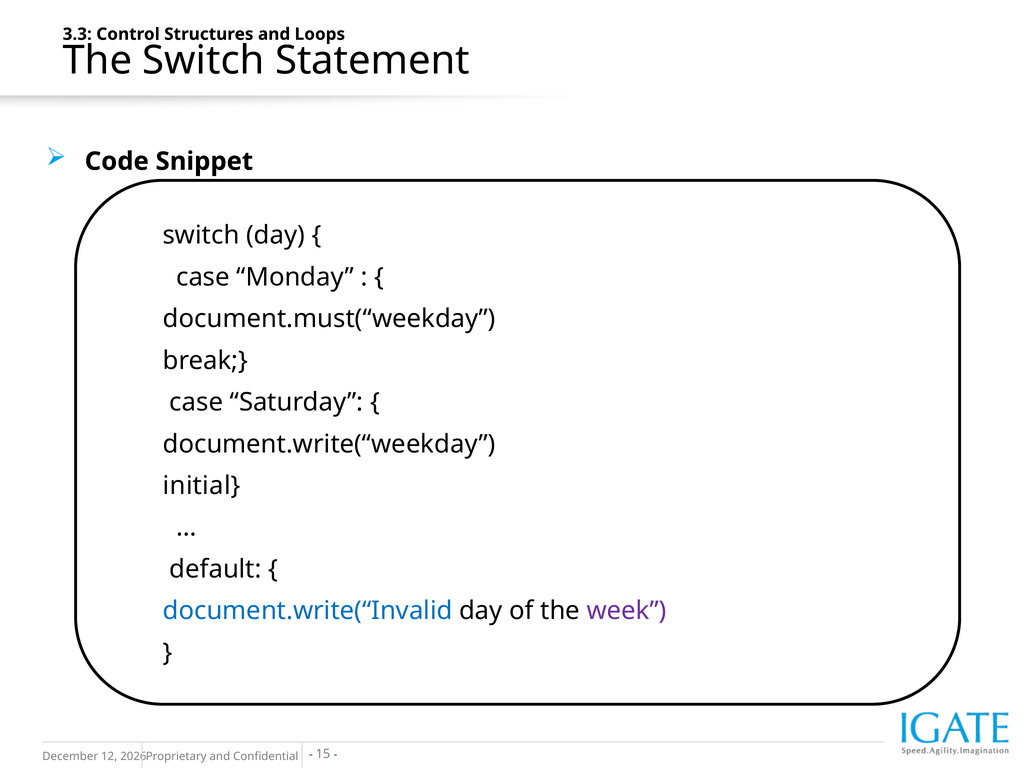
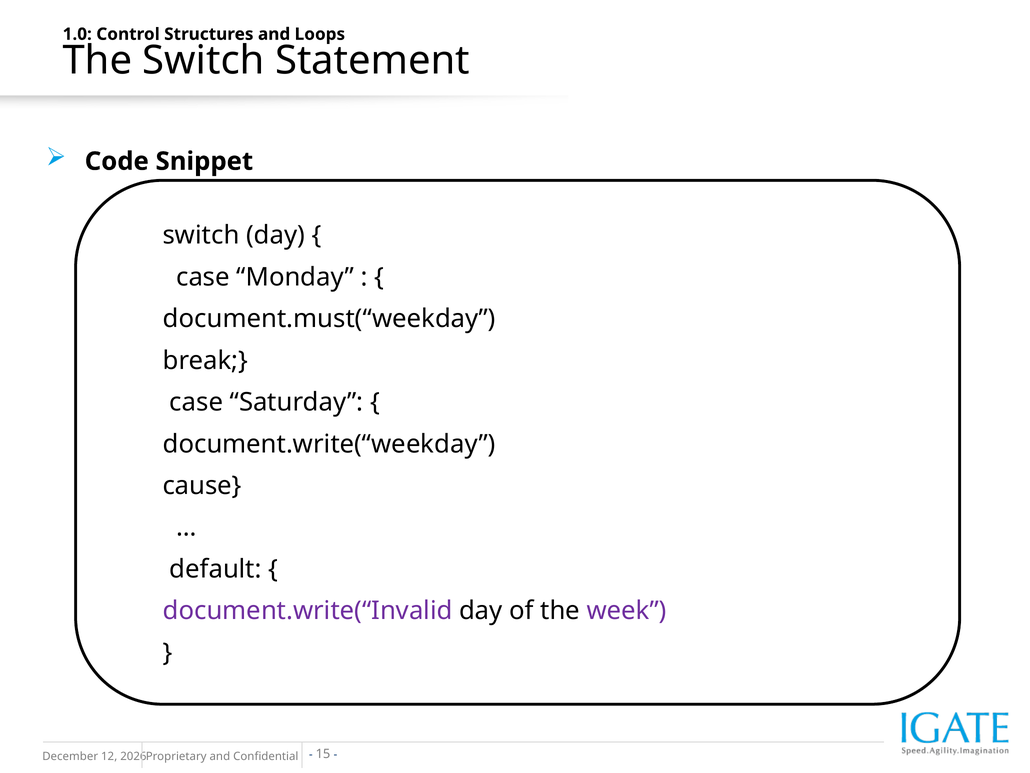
3.3: 3.3 -> 1.0 (77, 34)
initial: initial -> cause (202, 485)
document.write(“Invalid colour: blue -> purple (308, 611)
